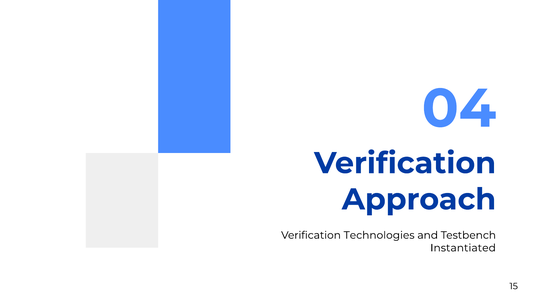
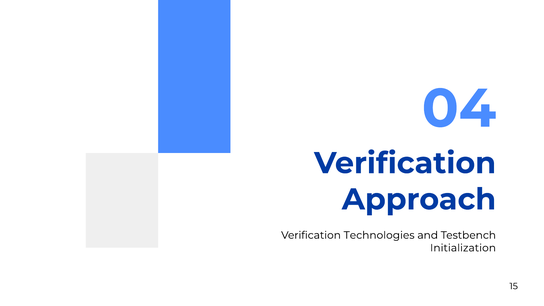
Instantiated: Instantiated -> Initialization (463, 248)
